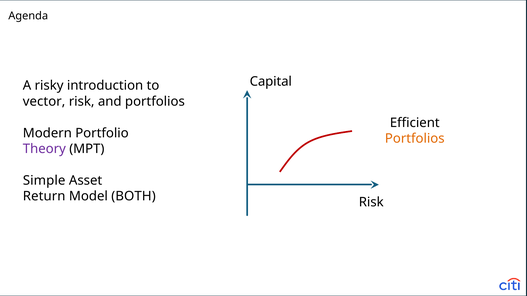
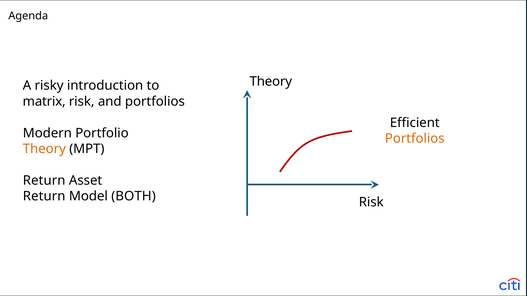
Capital: Capital -> Theory (271, 82)
vector: vector -> matrix (44, 102)
Theory colour: purple -> orange (44, 149)
Simple: Simple -> Return (44, 181)
